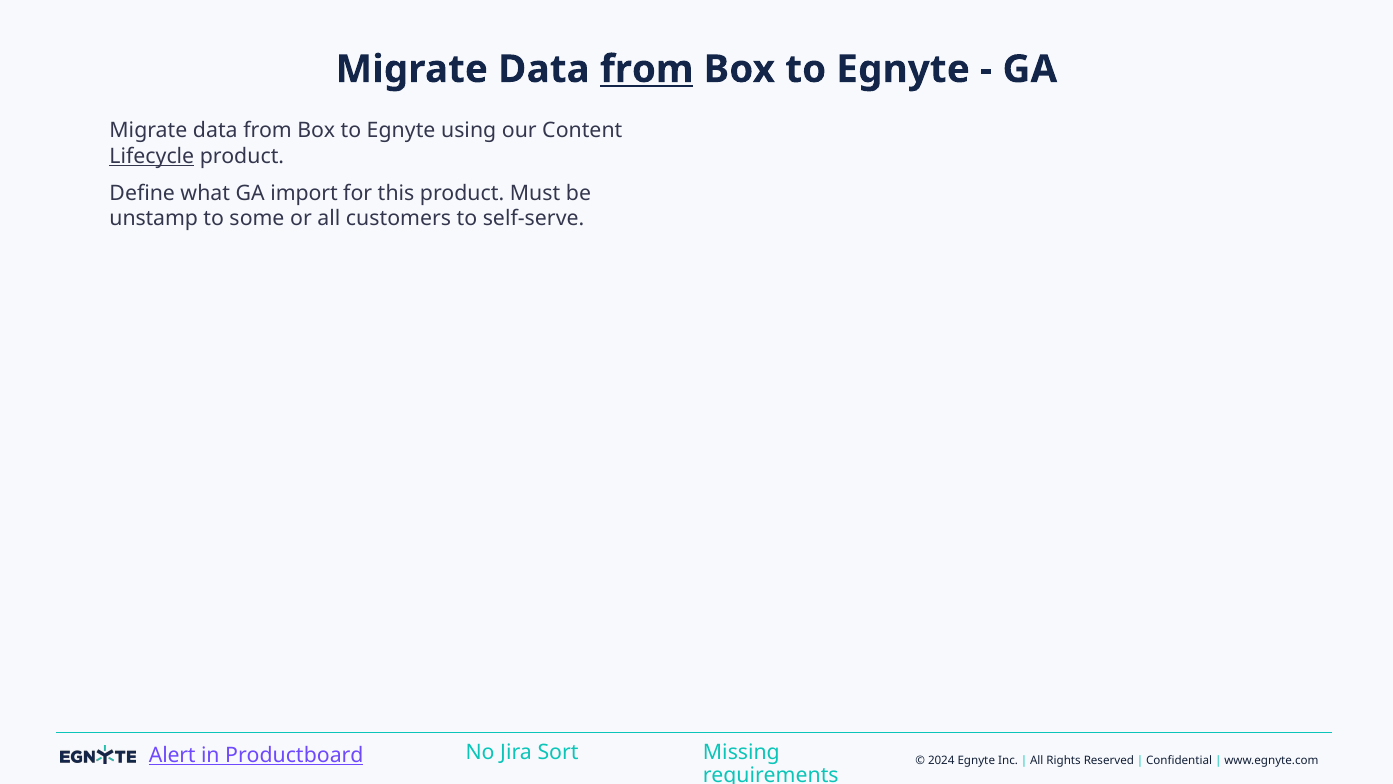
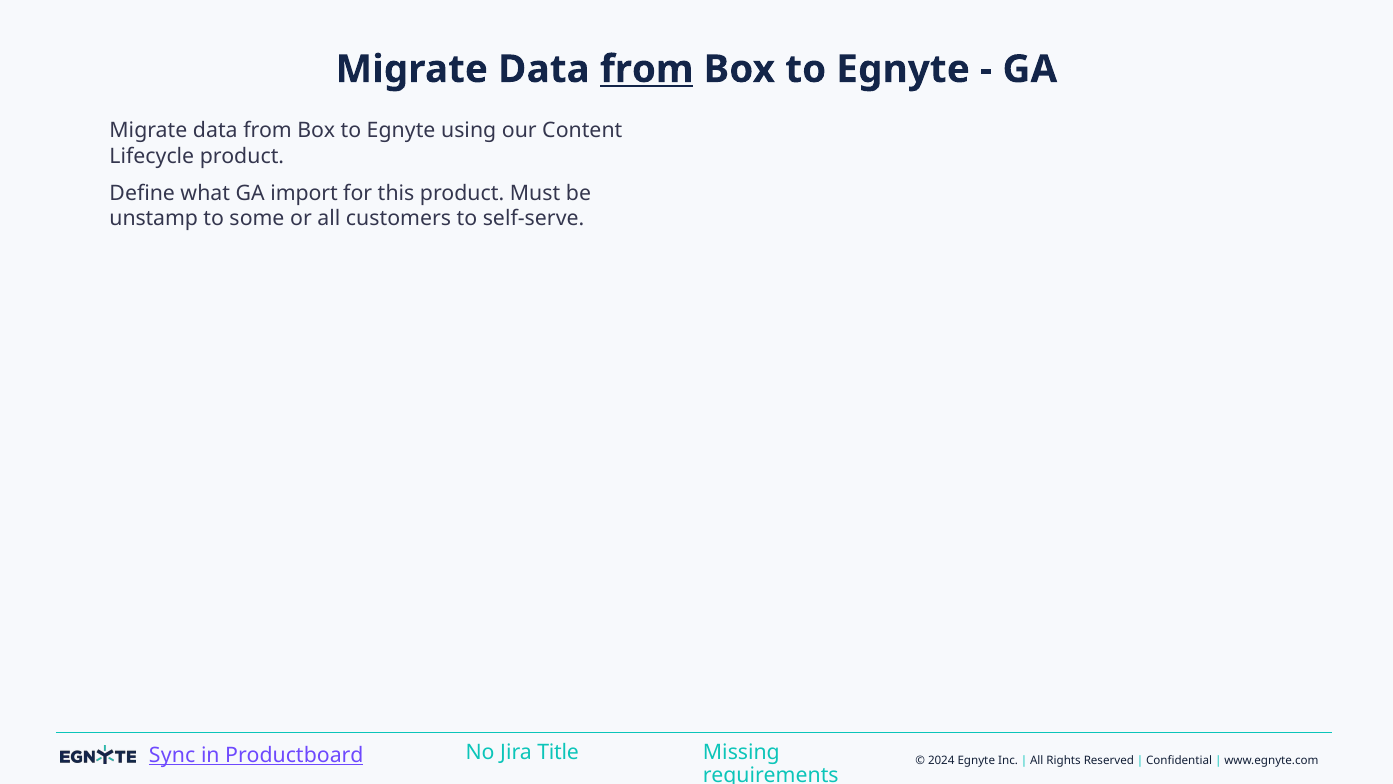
Lifecycle underline: present -> none (152, 156)
Alert: Alert -> Sync (172, 755)
Sort: Sort -> Title (558, 752)
